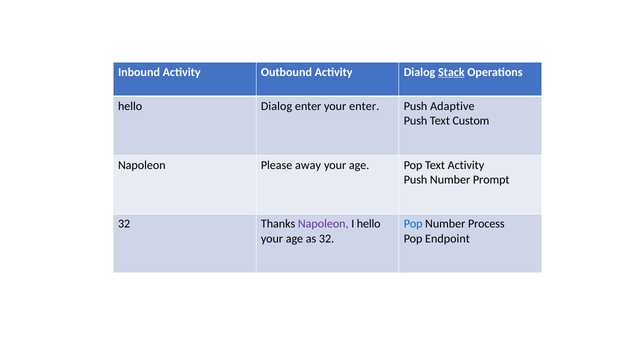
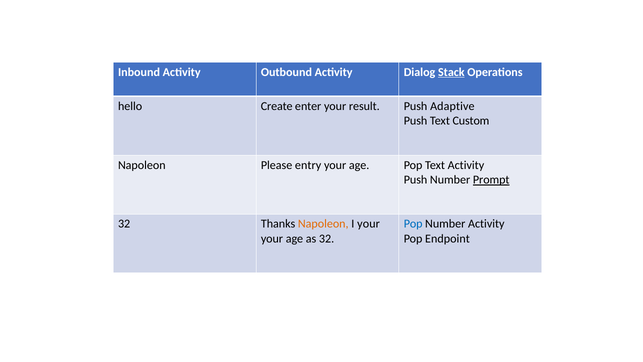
hello Dialog: Dialog -> Create (277, 106)
your enter: enter -> result (364, 106)
away: away -> entry (308, 165)
Prompt underline: none -> present (491, 180)
Napoleon colour: purple -> orange (323, 224)
I hello: hello -> your (369, 224)
Number Process: Process -> Activity (486, 224)
